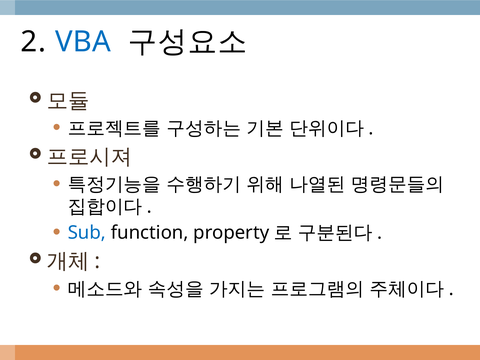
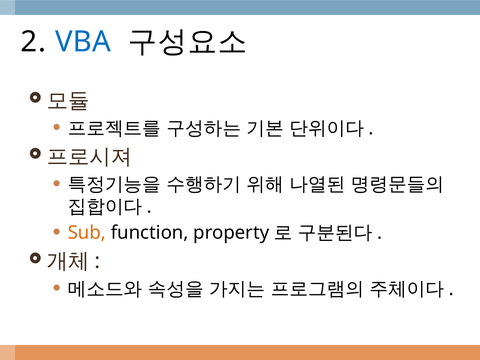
Sub colour: blue -> orange (87, 233)
